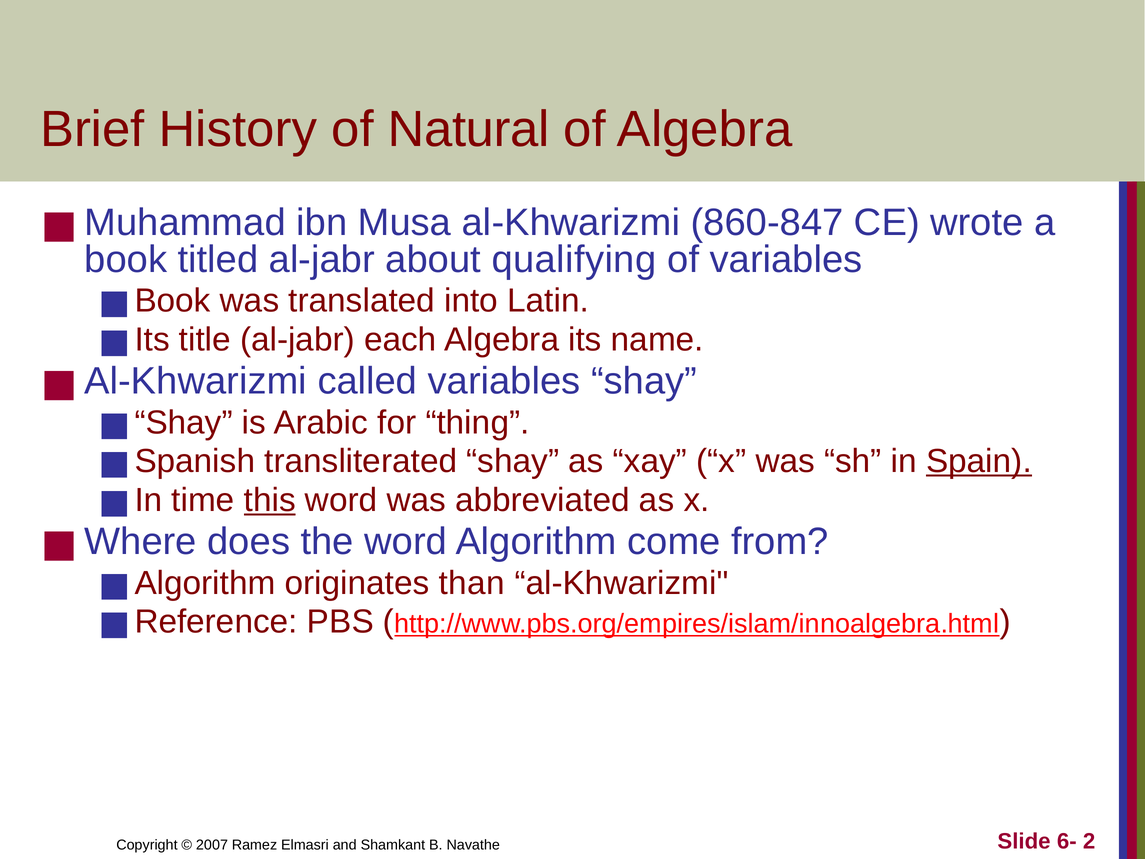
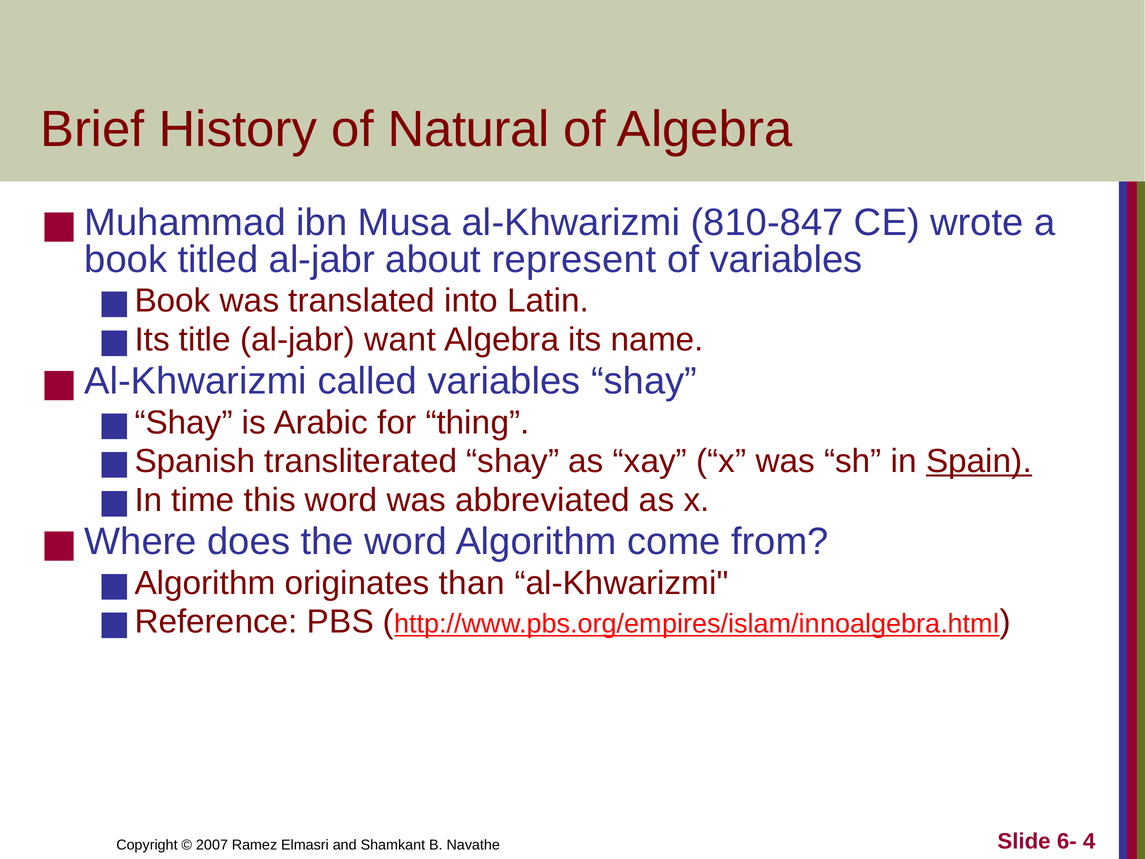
860-847: 860-847 -> 810-847 (767, 223)
qualifying: qualifying -> represent (574, 259)
each: each -> want (400, 339)
this underline: present -> none (270, 500)
2: 2 -> 4 (1089, 841)
